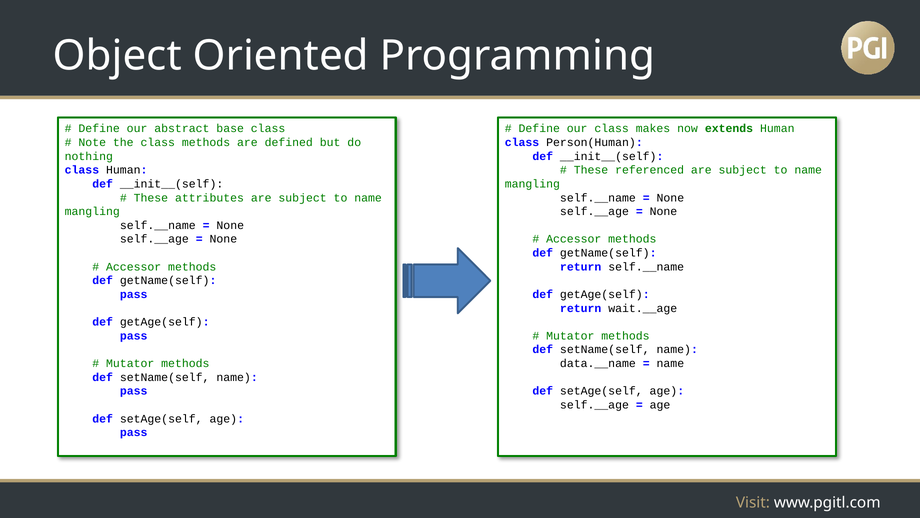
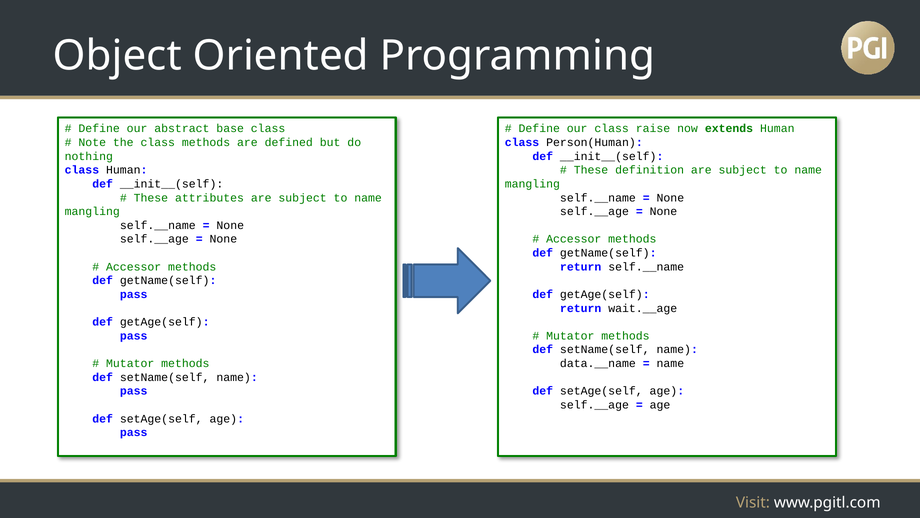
makes: makes -> raise (653, 129)
referenced: referenced -> definition (650, 170)
